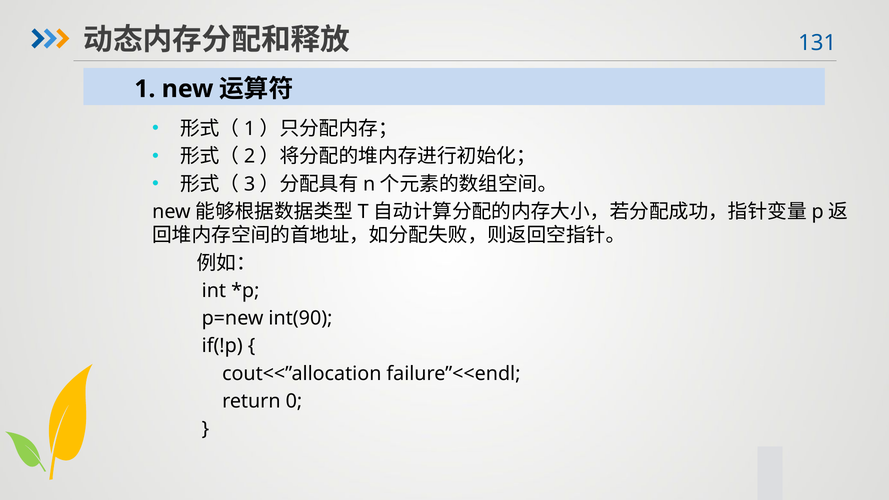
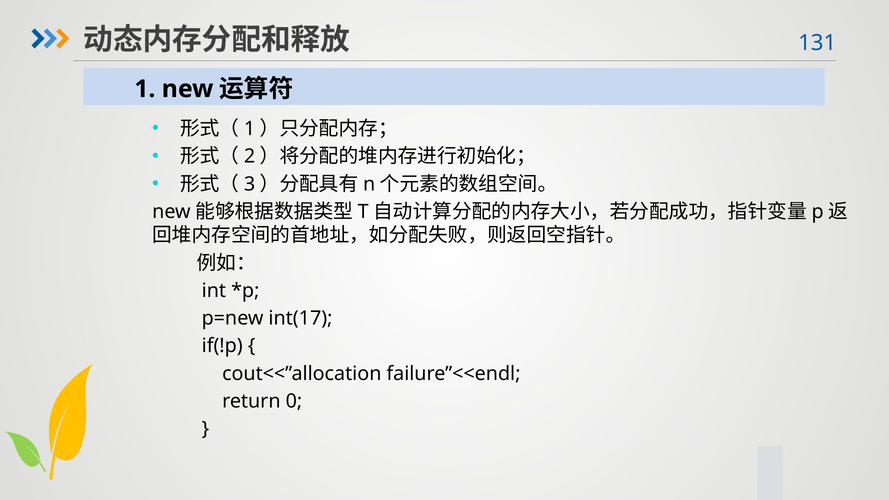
int(90: int(90 -> int(17 (300, 318)
